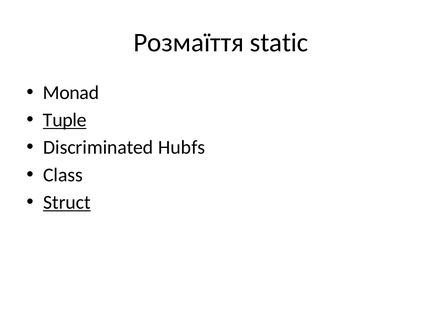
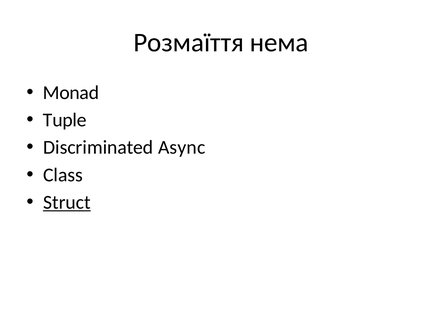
static: static -> нема (279, 43)
Tuple underline: present -> none (65, 120)
Hubfs: Hubfs -> Async (182, 148)
